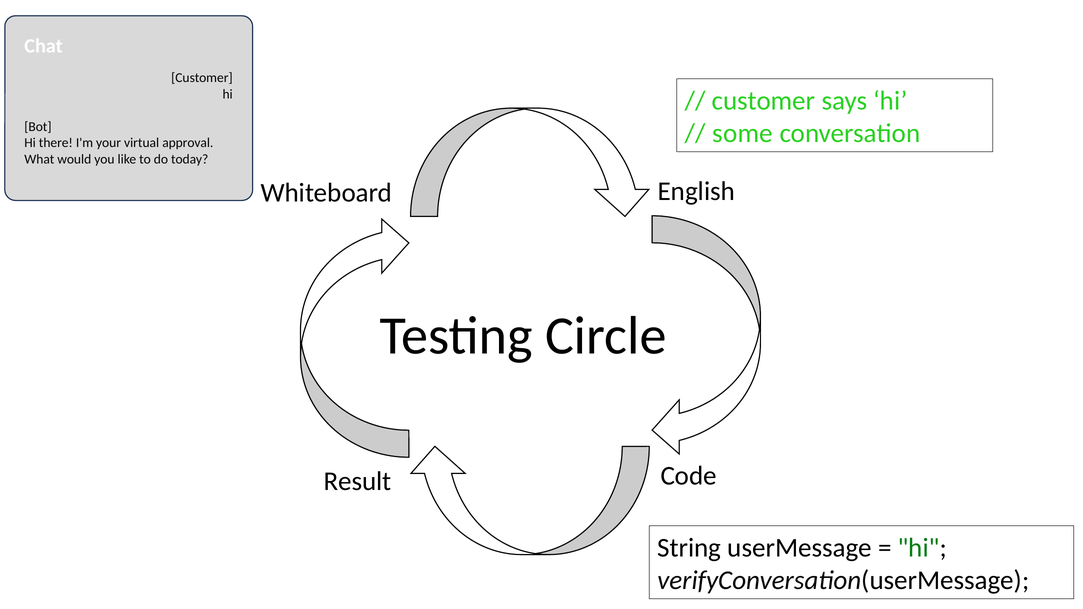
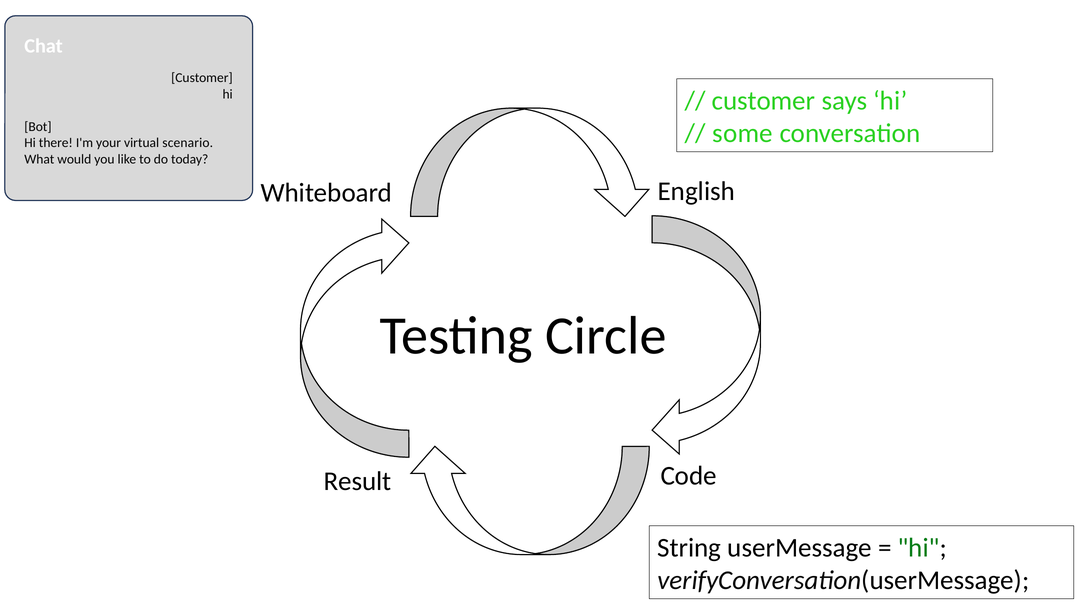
approval: approval -> scenario (188, 143)
